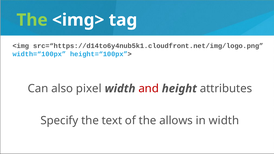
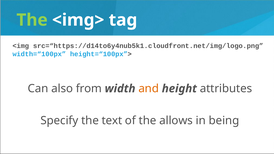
pixel: pixel -> from (89, 89)
and colour: red -> orange (149, 89)
in width: width -> being (224, 121)
